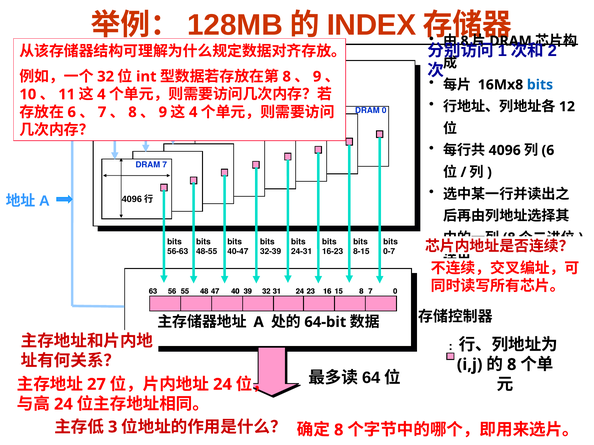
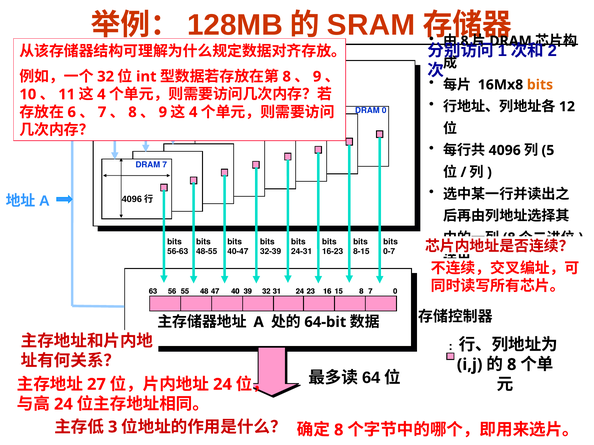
INDEX: INDEX -> SRAM (371, 25)
bits colour: blue -> orange (540, 85)
6: 6 -> 5 (548, 151)
